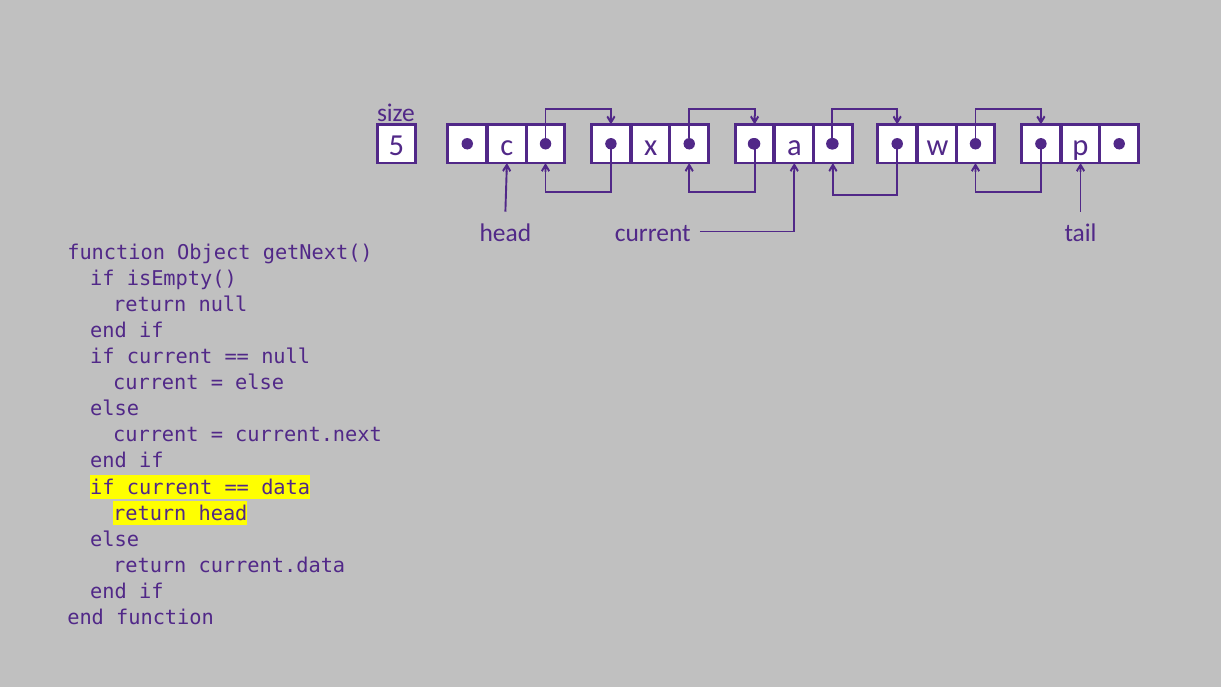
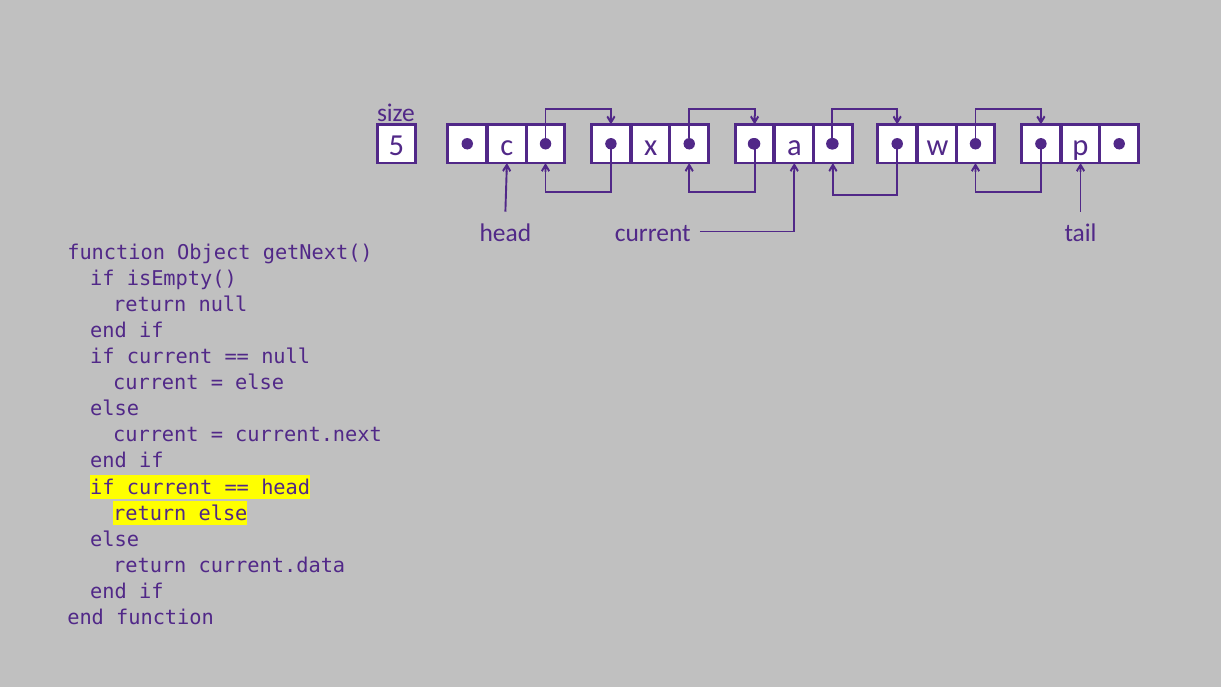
data: data -> head (286, 487)
return head: head -> else (223, 513)
